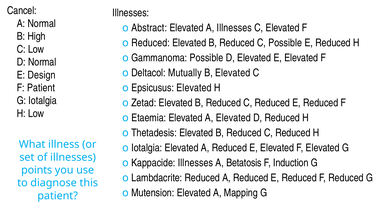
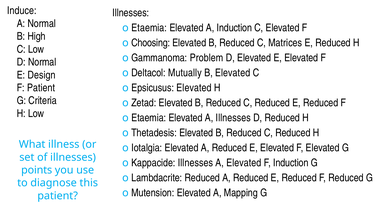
Cancel: Cancel -> Induce (22, 11)
Abstract: Abstract -> Etaemia (149, 28)
A Illnesses: Illnesses -> Induction (234, 28)
ο Reduced: Reduced -> Choosing (151, 43)
C Possible: Possible -> Matrices (285, 43)
Gammanoma Possible: Possible -> Problem (206, 58)
G Iotalgia: Iotalgia -> Criteria (43, 101)
A Elevated: Elevated -> Illnesses (233, 118)
A Betatosis: Betatosis -> Elevated (244, 163)
